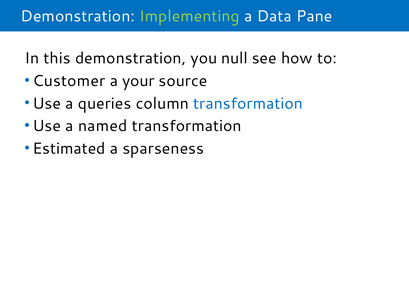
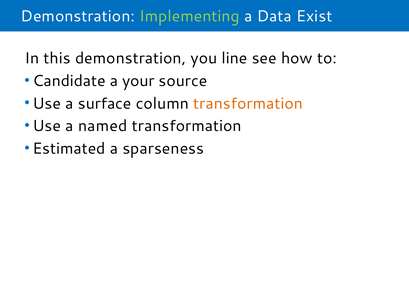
Pane: Pane -> Exist (314, 16)
null: null -> line (235, 58)
Customer: Customer -> Candidate (69, 81)
queries: queries -> surface (105, 103)
transformation colour: blue -> orange (248, 103)
